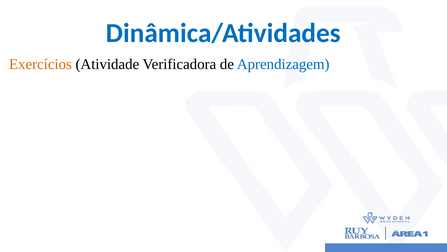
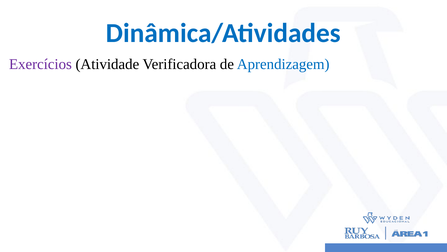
Exercícios colour: orange -> purple (40, 64)
